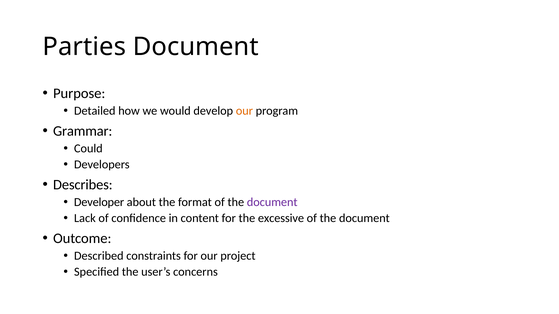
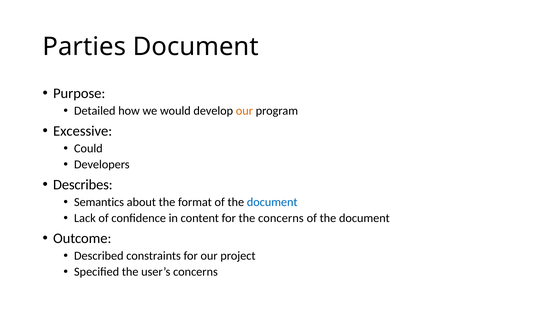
Grammar: Grammar -> Excessive (83, 131)
Developer: Developer -> Semantics (99, 202)
document colour: purple -> blue (272, 202)
the excessive: excessive -> concerns (281, 218)
